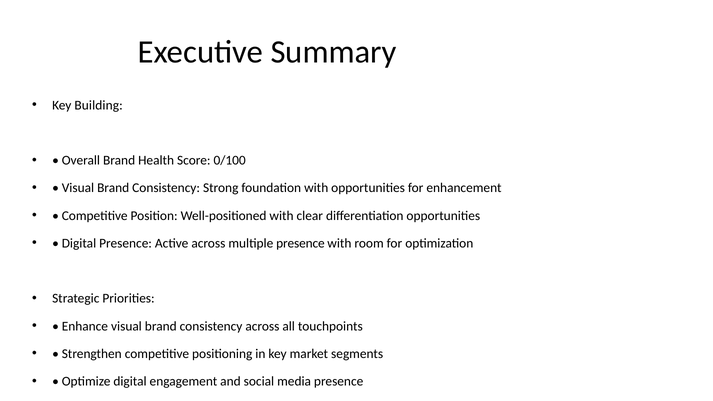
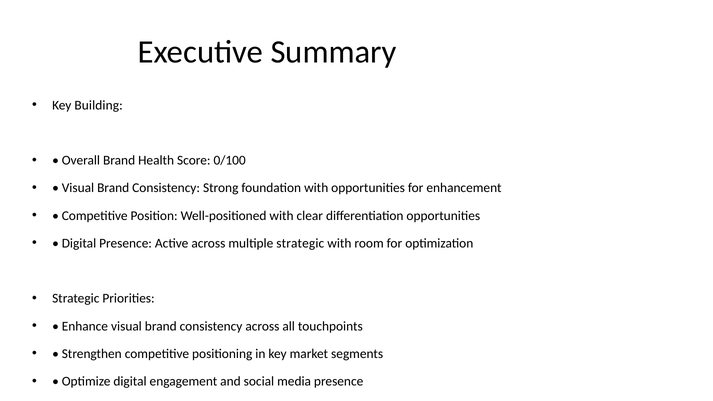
multiple presence: presence -> strategic (300, 243)
